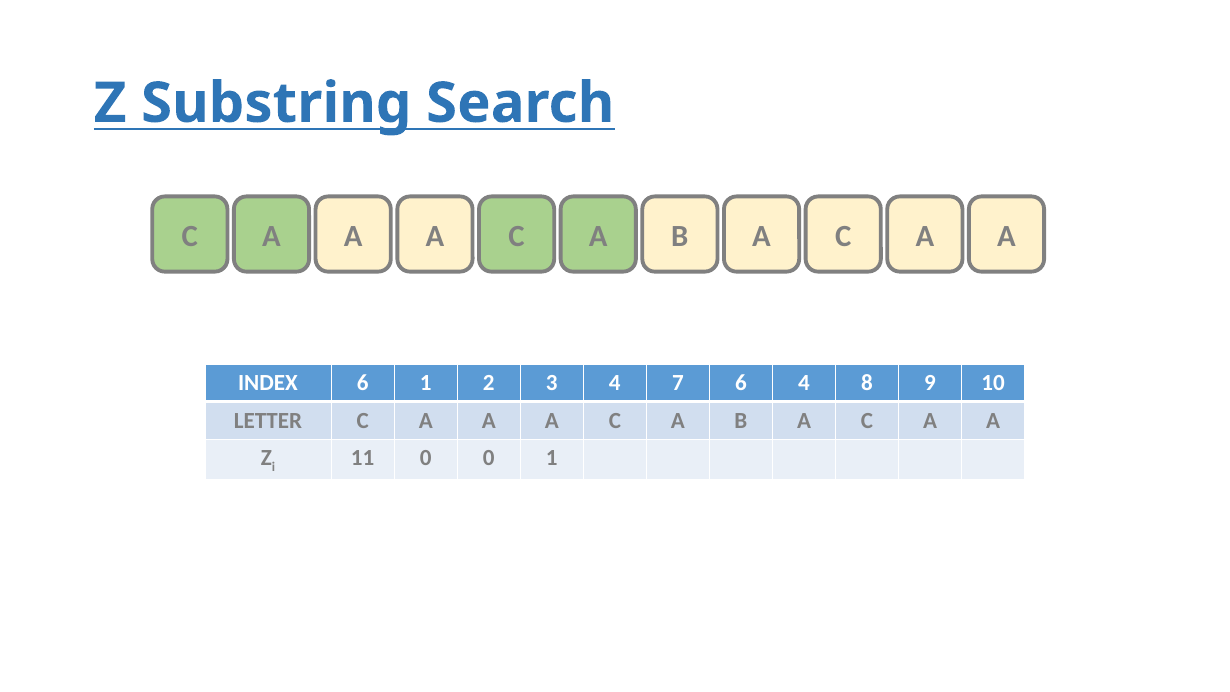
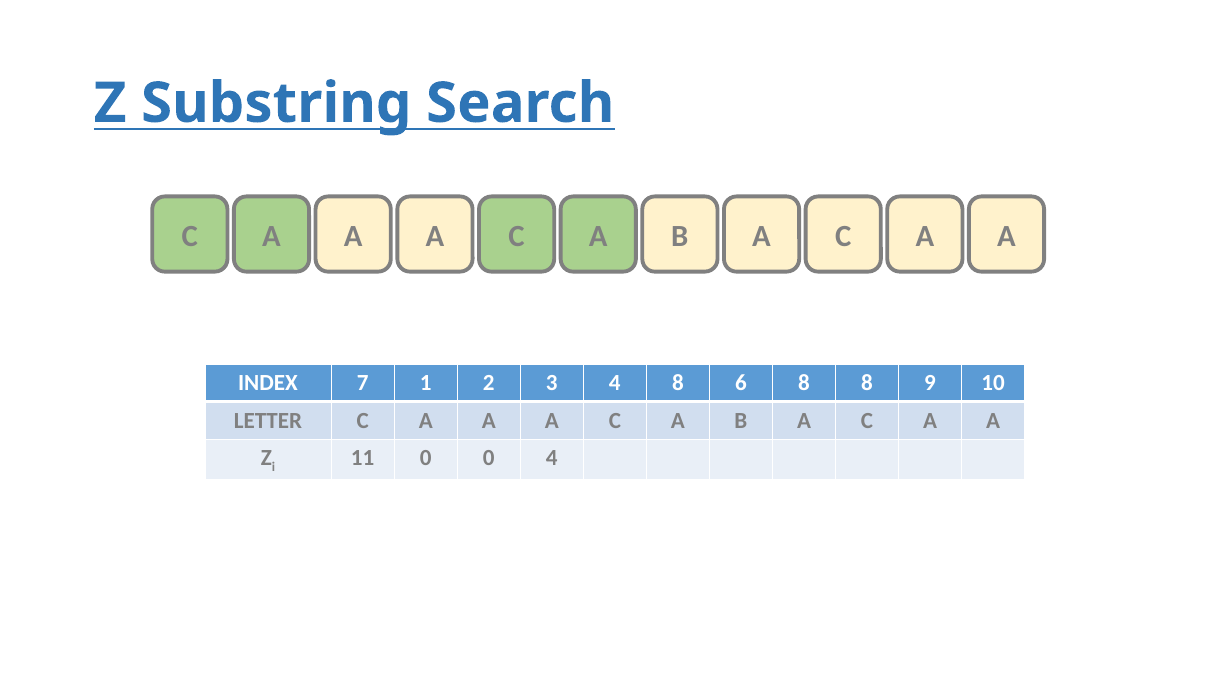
INDEX 6: 6 -> 7 (363, 383)
4 7: 7 -> 8 (678, 383)
6 4: 4 -> 8 (804, 383)
0 1: 1 -> 4 (552, 458)
